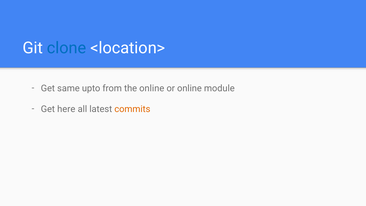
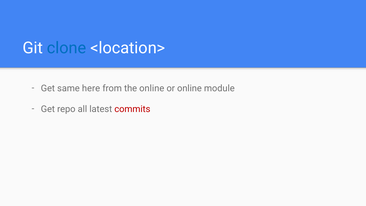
upto: upto -> here (91, 88)
here: here -> repo (66, 109)
commits colour: orange -> red (132, 109)
